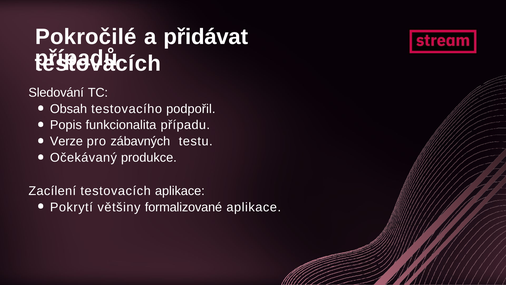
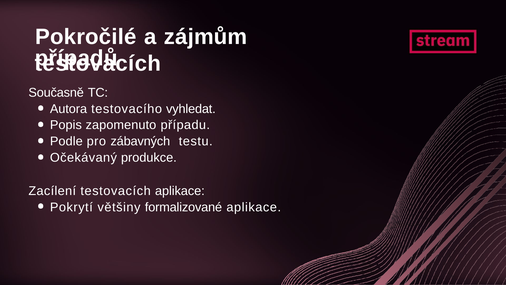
přidávat: přidávat -> zájmům (206, 37)
Sledování: Sledování -> Současně (56, 92)
Obsah: Obsah -> Autora (68, 109)
podpořil: podpořil -> vyhledat (191, 109)
funkcionalita: funkcionalita -> zapomenuto (121, 125)
Verze: Verze -> Podle (66, 141)
